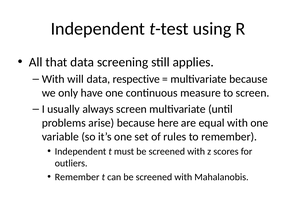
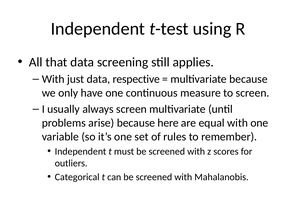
will: will -> just (76, 79)
Remember: Remember -> Categorical (77, 177)
